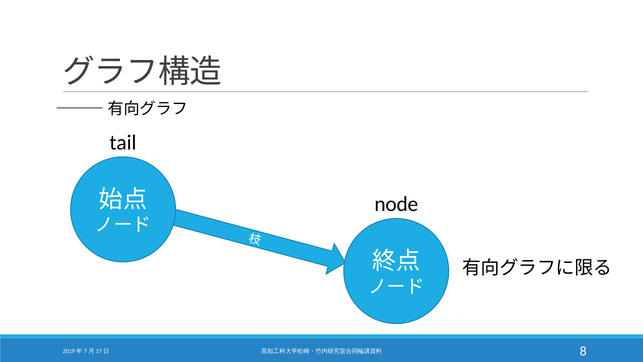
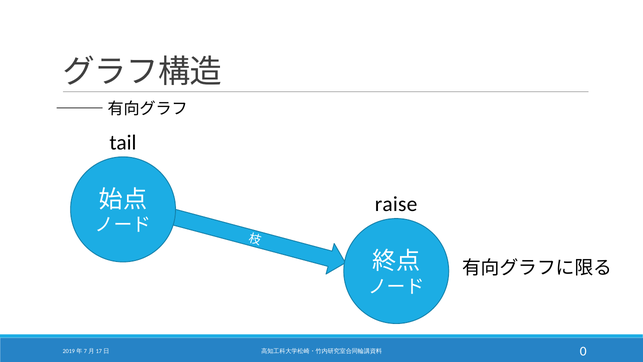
node: node -> raise (396, 204)
8: 8 -> 0 (583, 351)
